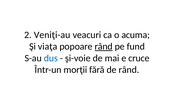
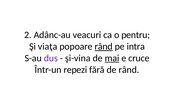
Veniţi-au: Veniţi-au -> Adânc-au (52, 35)
acuma: acuma -> pentru (136, 35)
fund: fund -> intra (136, 46)
dus colour: blue -> purple (51, 58)
şi-voie: şi-voie -> şi-vina (78, 58)
mai underline: none -> present (112, 58)
morţii: morţii -> repezi (75, 70)
